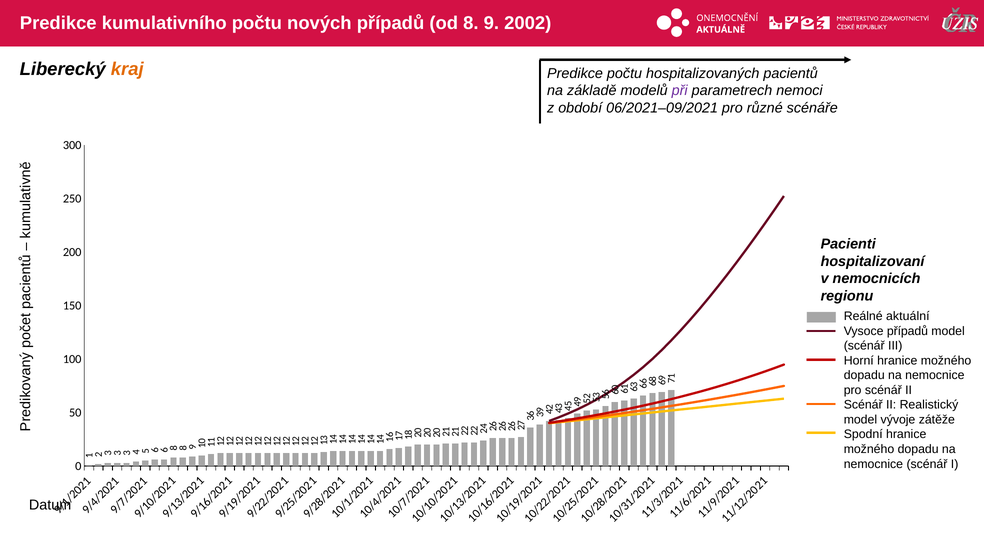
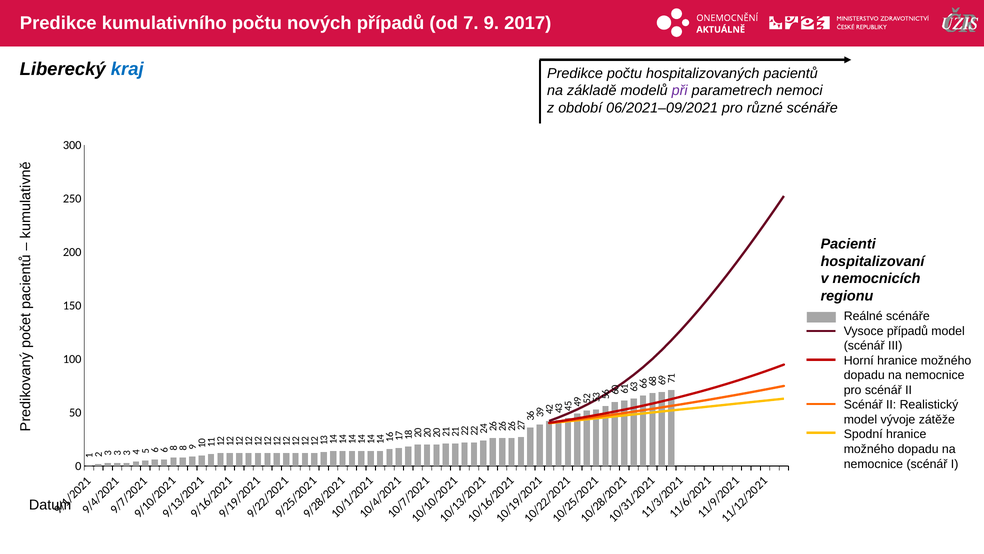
od 8: 8 -> 7 (471, 23)
2002: 2002 -> 2017 (528, 23)
kraj colour: orange -> blue (127, 69)
Reálné aktuální: aktuální -> scénáře (908, 316)
